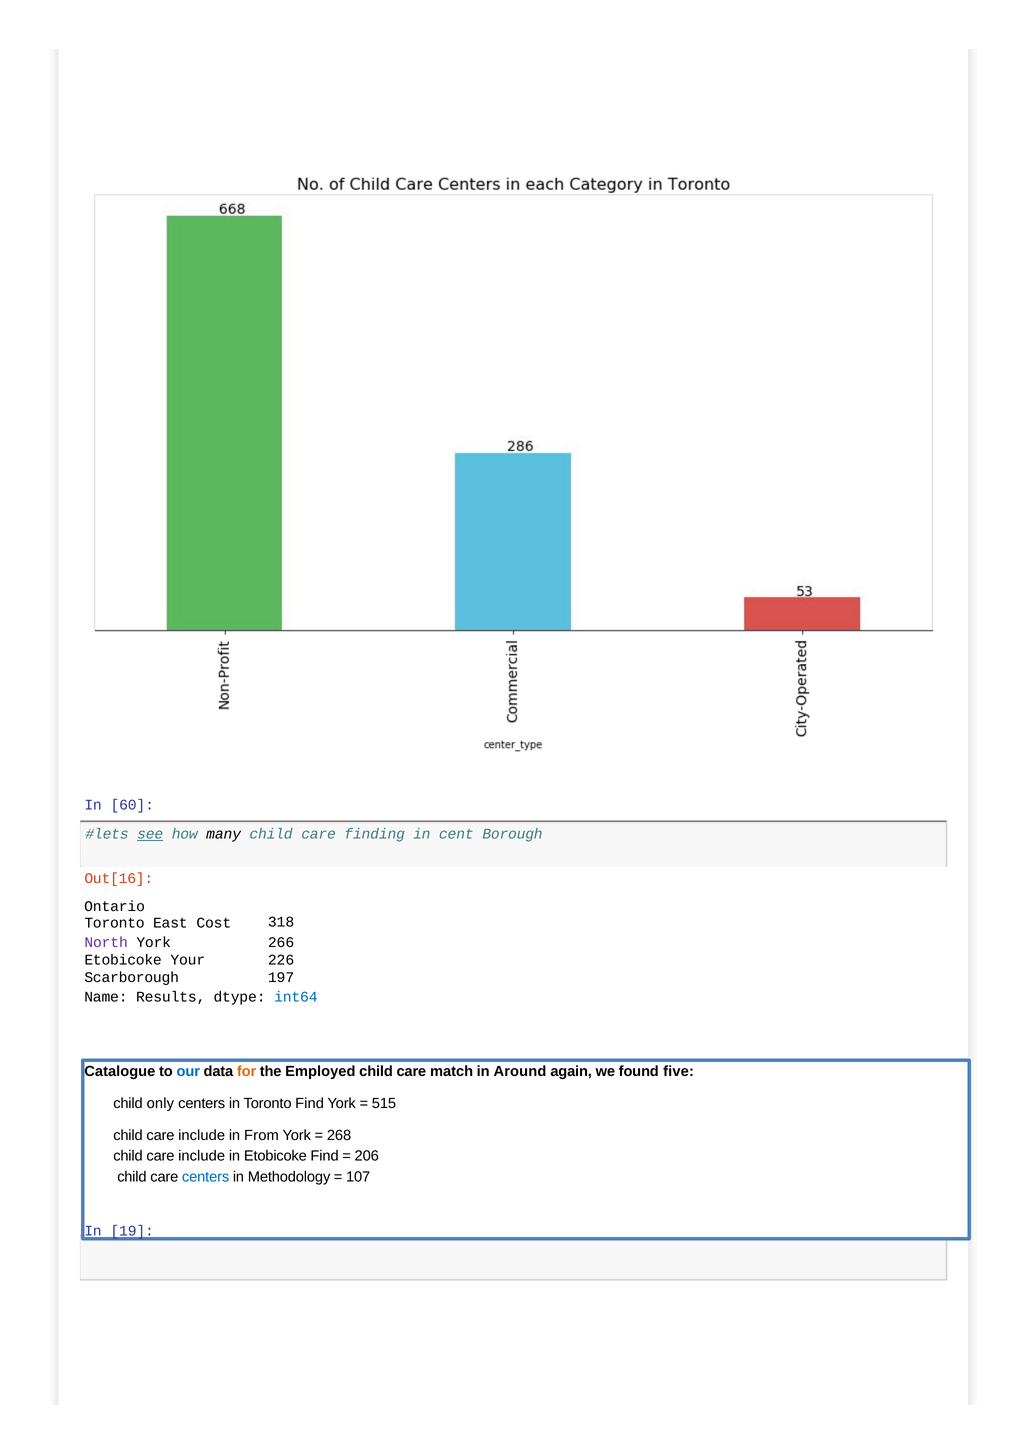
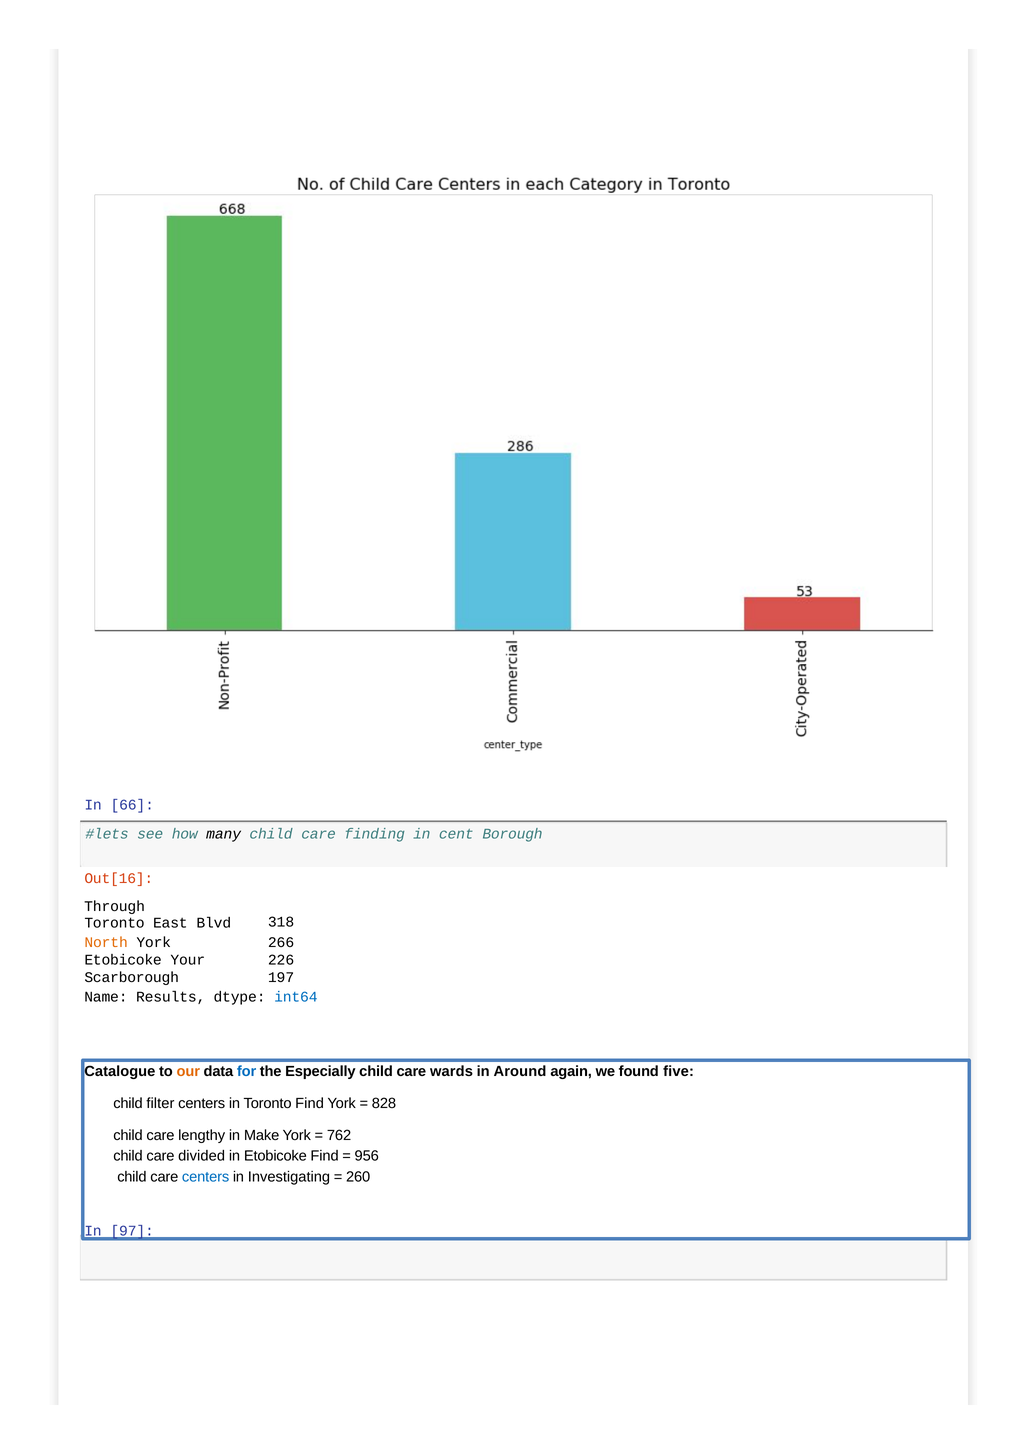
60: 60 -> 66 (132, 805)
see underline: present -> none (150, 834)
Ontario: Ontario -> Through (115, 906)
Cost: Cost -> Blvd (214, 922)
North colour: purple -> orange (106, 942)
our colour: blue -> orange (188, 1071)
for colour: orange -> blue (247, 1071)
Employed: Employed -> Especially (320, 1071)
match: match -> wards (451, 1071)
only: only -> filter (160, 1103)
515: 515 -> 828 (384, 1103)
include: include -> lengthy (202, 1135)
From: From -> Make (262, 1135)
268: 268 -> 762 (339, 1135)
include: include -> divided (202, 1156)
206: 206 -> 956 (367, 1156)
Methodology: Methodology -> Investigating (289, 1176)
107: 107 -> 260 (358, 1176)
19: 19 -> 97 (132, 1231)
